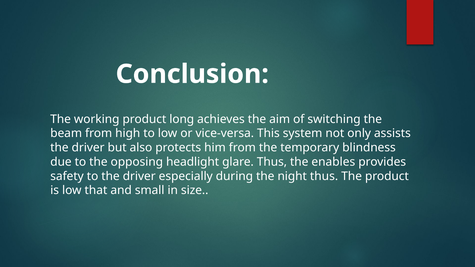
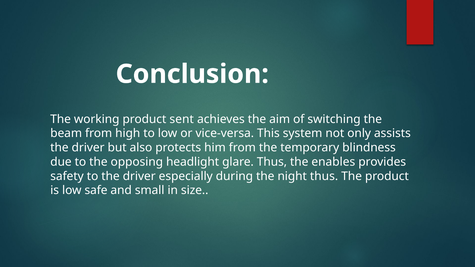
long: long -> sent (182, 119)
that: that -> safe (96, 190)
